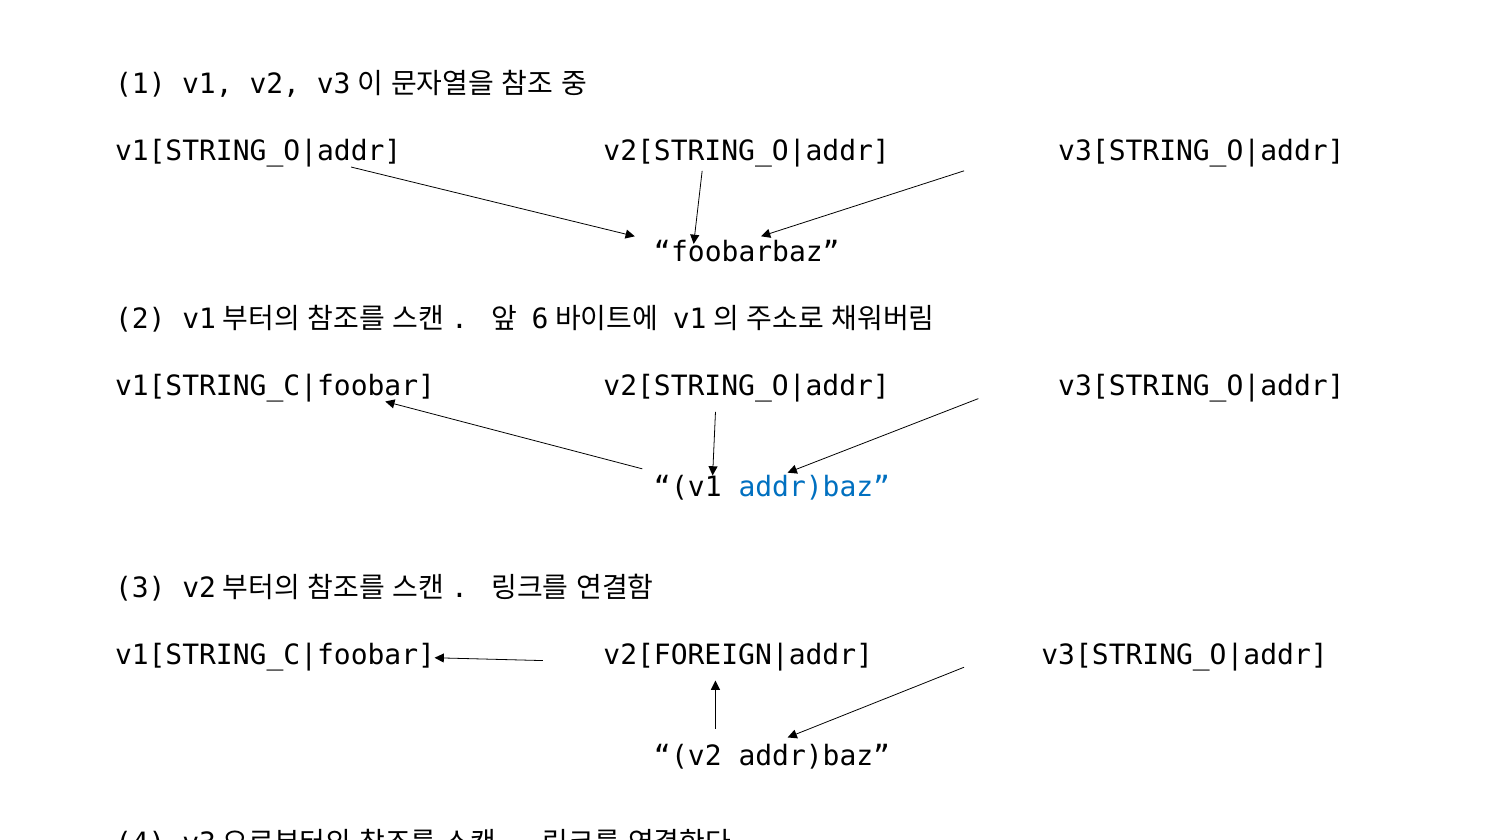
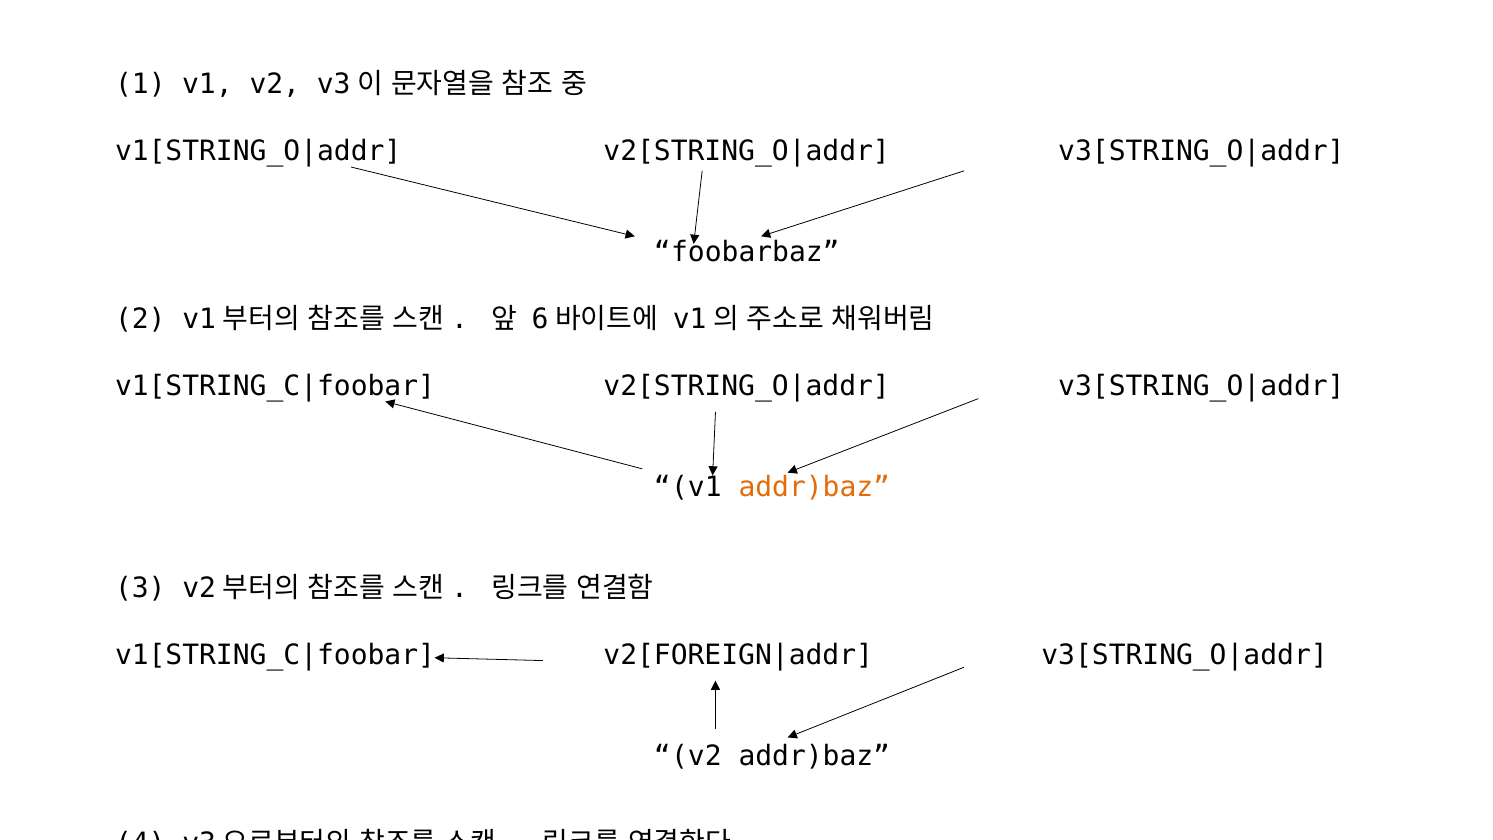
addr)baz colour: blue -> orange (814, 487)
